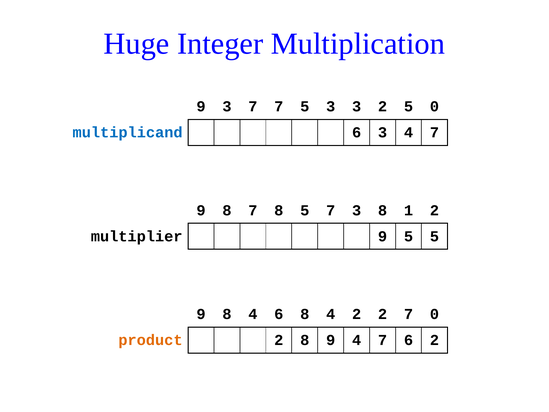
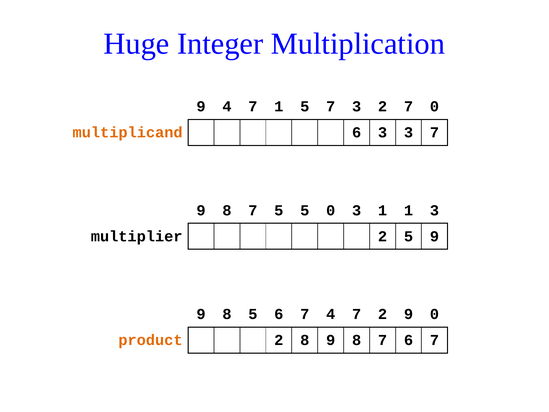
9 3: 3 -> 4 (227, 107)
7 7: 7 -> 1 (279, 107)
5 3: 3 -> 7 (331, 107)
2 5: 5 -> 7 (409, 107)
multiplicand colour: blue -> orange (128, 132)
3 4: 4 -> 3 (409, 132)
7 8: 8 -> 5 (279, 210)
5 7: 7 -> 0 (331, 210)
3 8: 8 -> 1 (383, 210)
1 2: 2 -> 3 (434, 210)
multiplier 9: 9 -> 2 (383, 236)
5 5: 5 -> 9 (434, 236)
9 8 4: 4 -> 5 (253, 314)
8: 8 -> 7 (305, 314)
2: 2 -> 7 (357, 314)
2 7: 7 -> 9 (409, 314)
8 9 4: 4 -> 8 (357, 340)
7 6 2: 2 -> 7 (434, 340)
